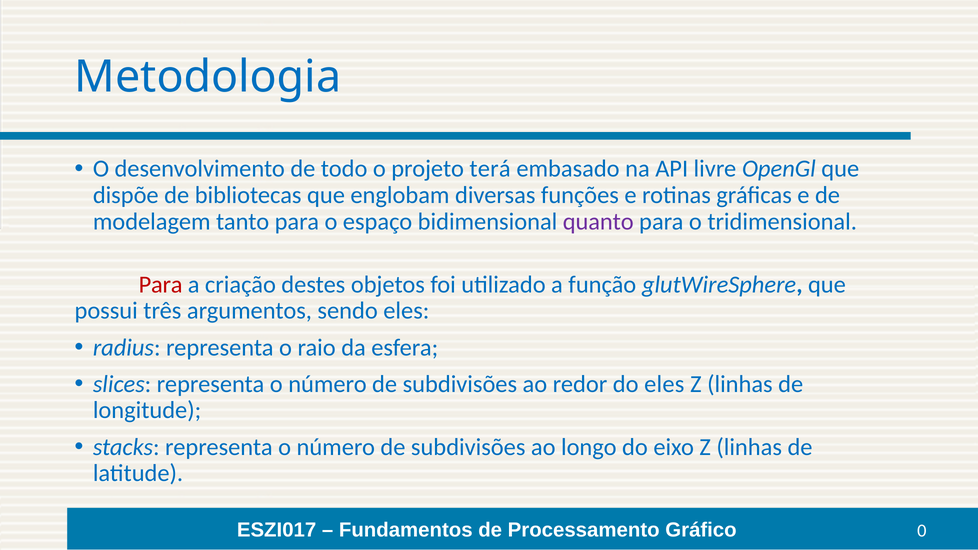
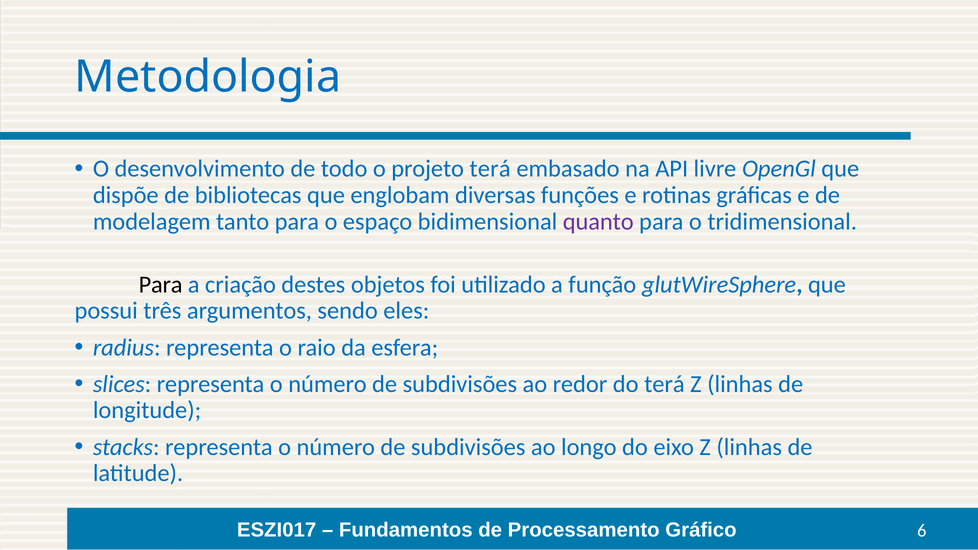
Para colour: red -> black (161, 285)
do eles: eles -> terá (664, 384)
0: 0 -> 6 (922, 531)
